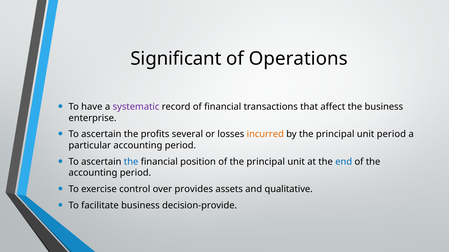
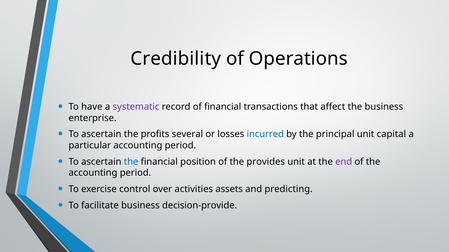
Significant: Significant -> Credibility (176, 59)
incurred colour: orange -> blue (265, 134)
unit period: period -> capital (391, 134)
of the principal: principal -> provides (266, 162)
end colour: blue -> purple (344, 162)
provides: provides -> activities (194, 190)
qualitative: qualitative -> predicting (289, 190)
